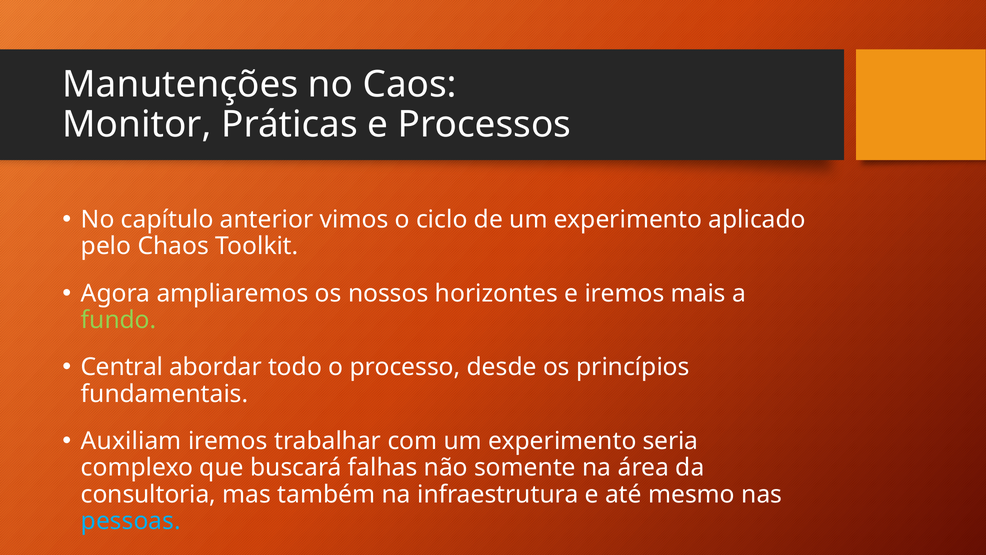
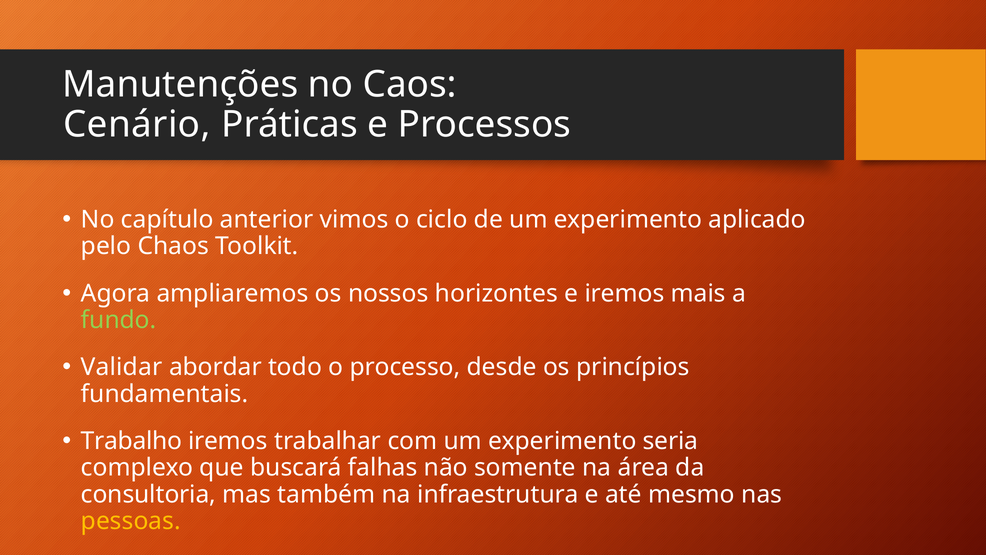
Monitor: Monitor -> Cenário (137, 124)
Central: Central -> Validar (122, 367)
Auxiliam: Auxiliam -> Trabalho (131, 441)
pessoas colour: light blue -> yellow (131, 521)
